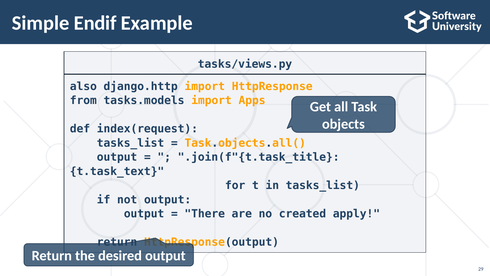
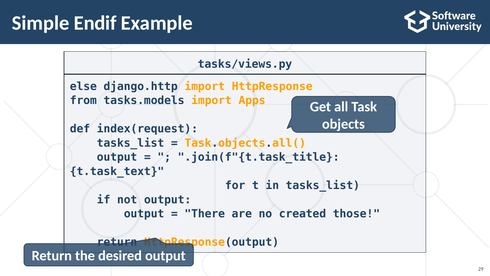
also: also -> else (83, 86)
apply: apply -> those (356, 214)
